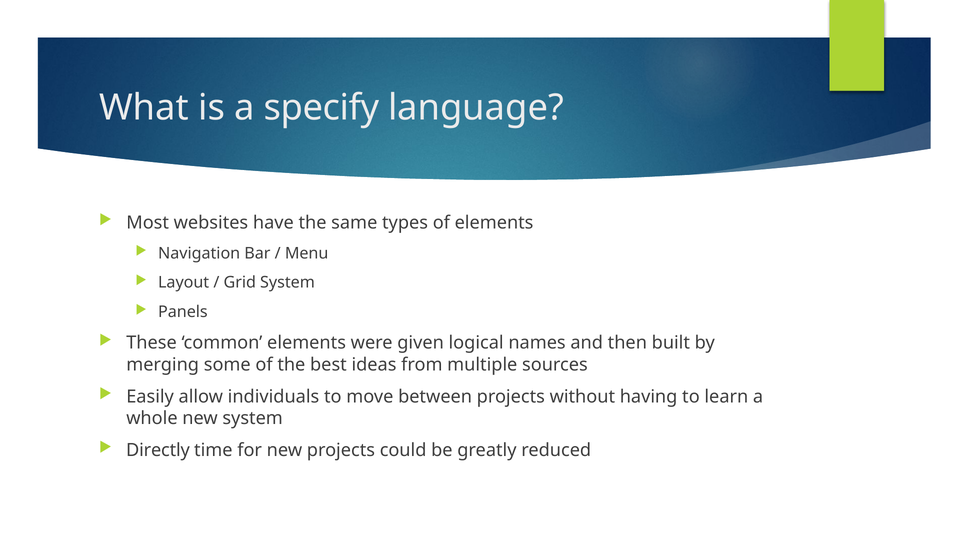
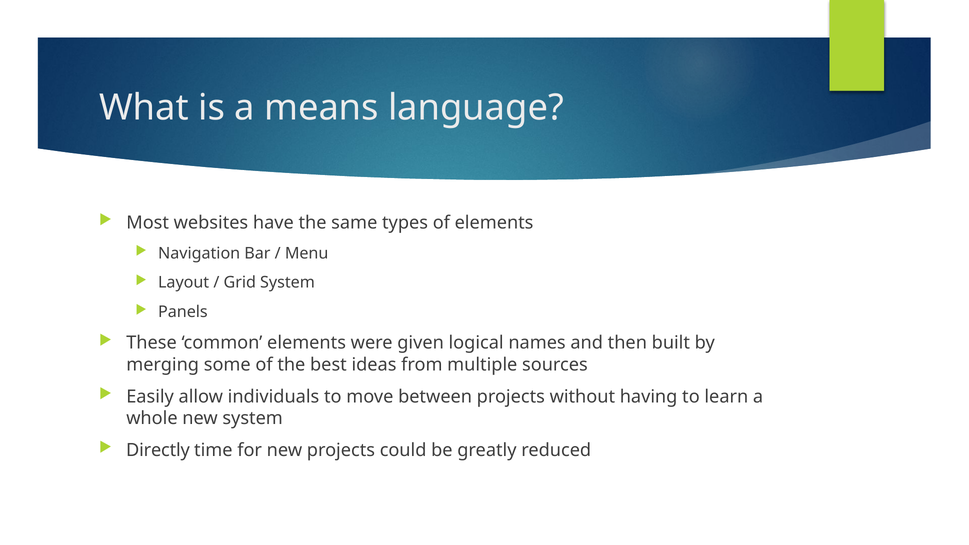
specify: specify -> means (321, 108)
